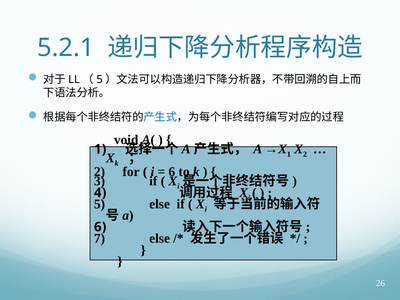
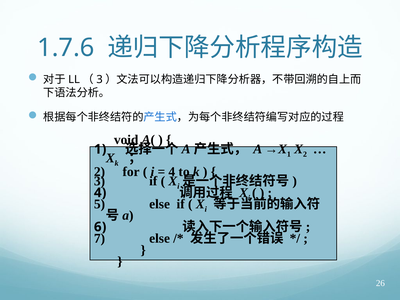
5.2.1: 5.2.1 -> 1.7.6 (66, 48)
5: 5 -> 3 (100, 79)
6: 6 -> 4 (172, 172)
